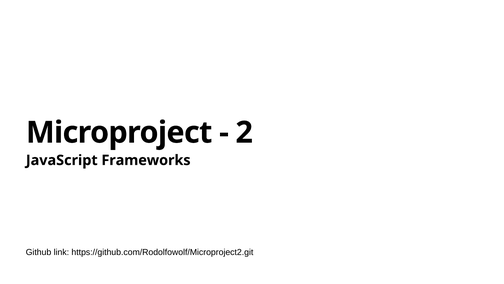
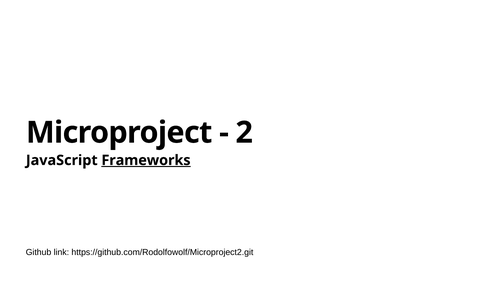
Frameworks underline: none -> present (146, 160)
